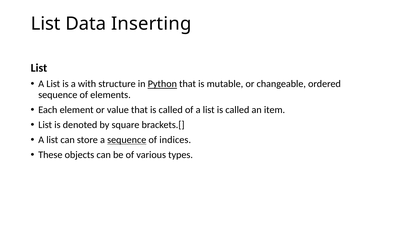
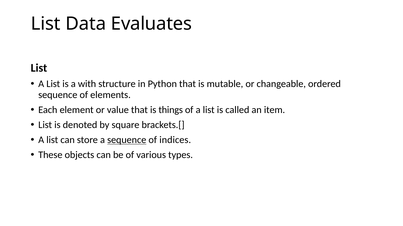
Inserting: Inserting -> Evaluates (151, 24)
Python underline: present -> none (162, 84)
that is called: called -> things (171, 110)
